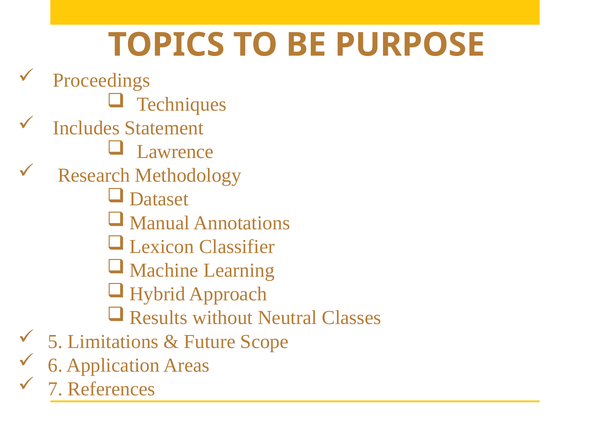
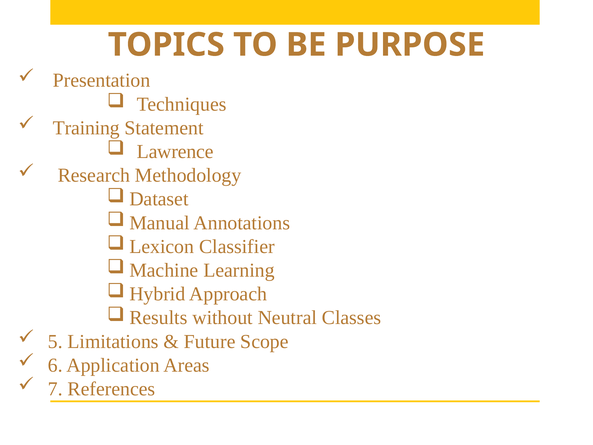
Proceedings: Proceedings -> Presentation (102, 80)
Includes: Includes -> Training (86, 128)
